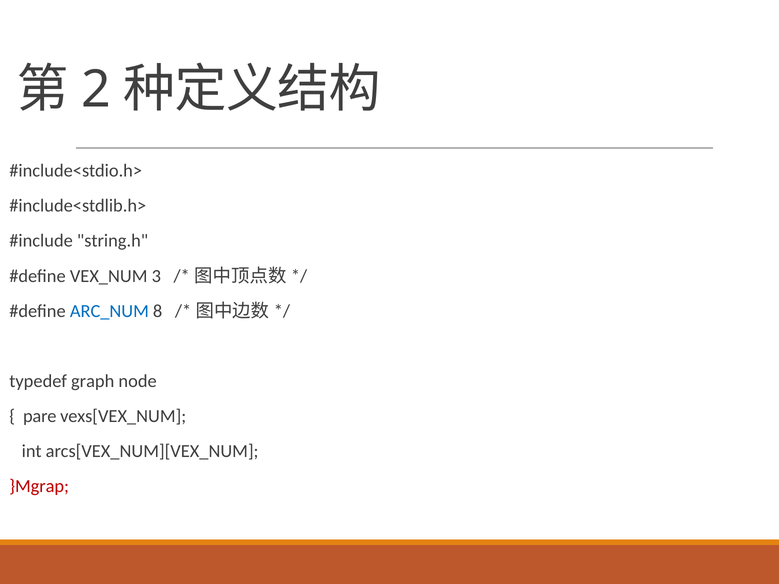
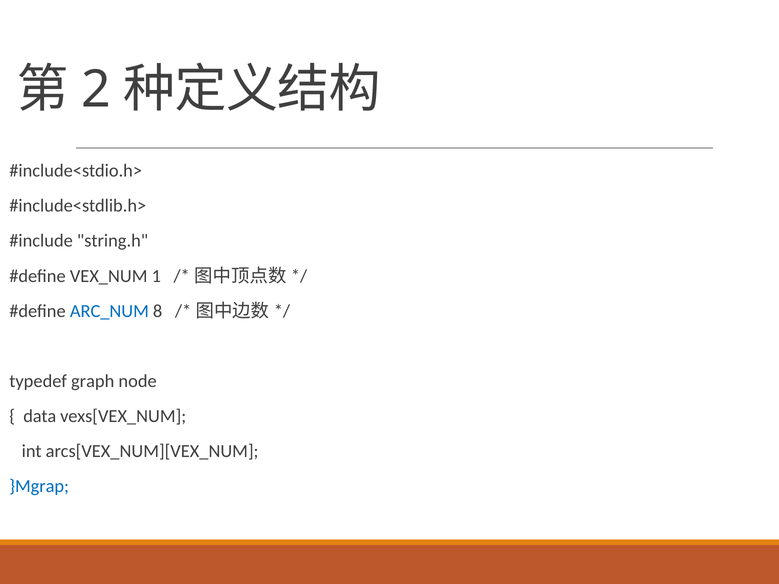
3: 3 -> 1 (156, 276)
pare: pare -> data (40, 416)
}Mgrap colour: red -> blue (39, 486)
